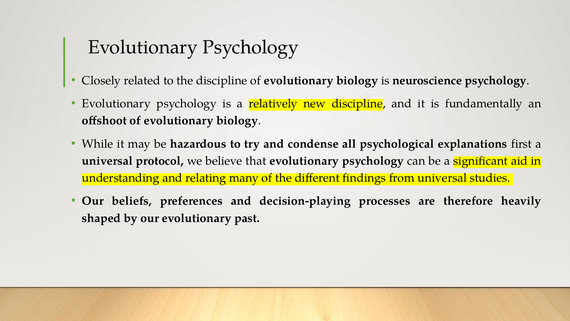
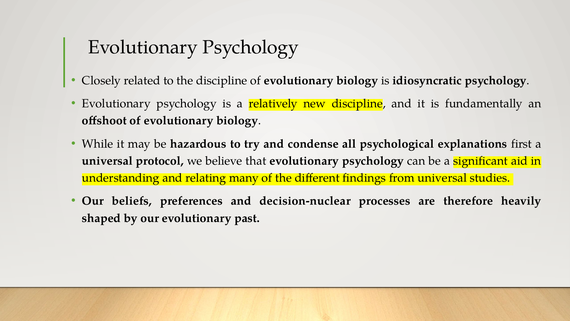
neuroscience: neuroscience -> idiosyncratic (427, 80)
decision-playing: decision-playing -> decision-nuclear (305, 201)
